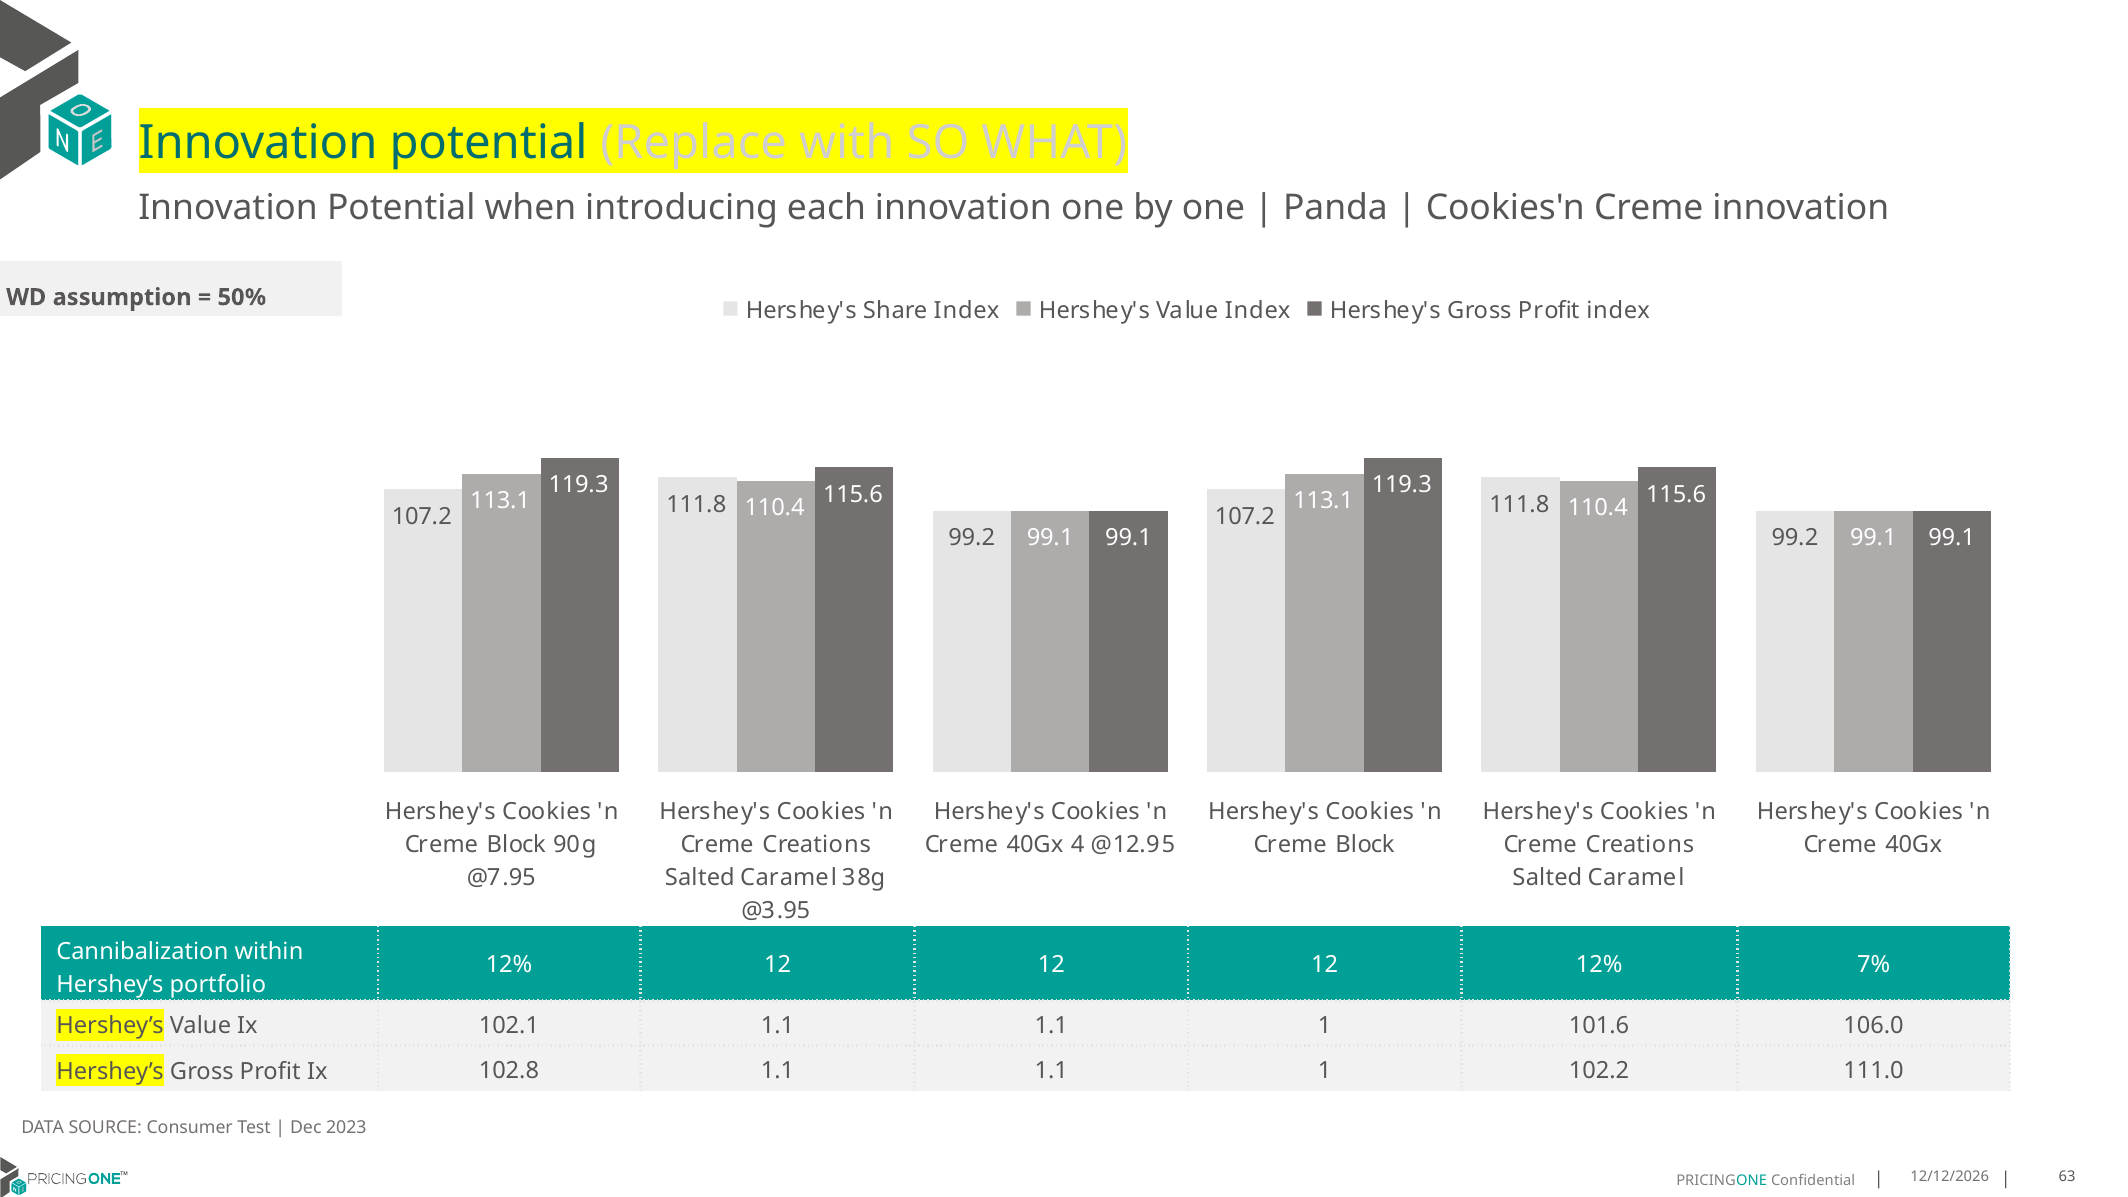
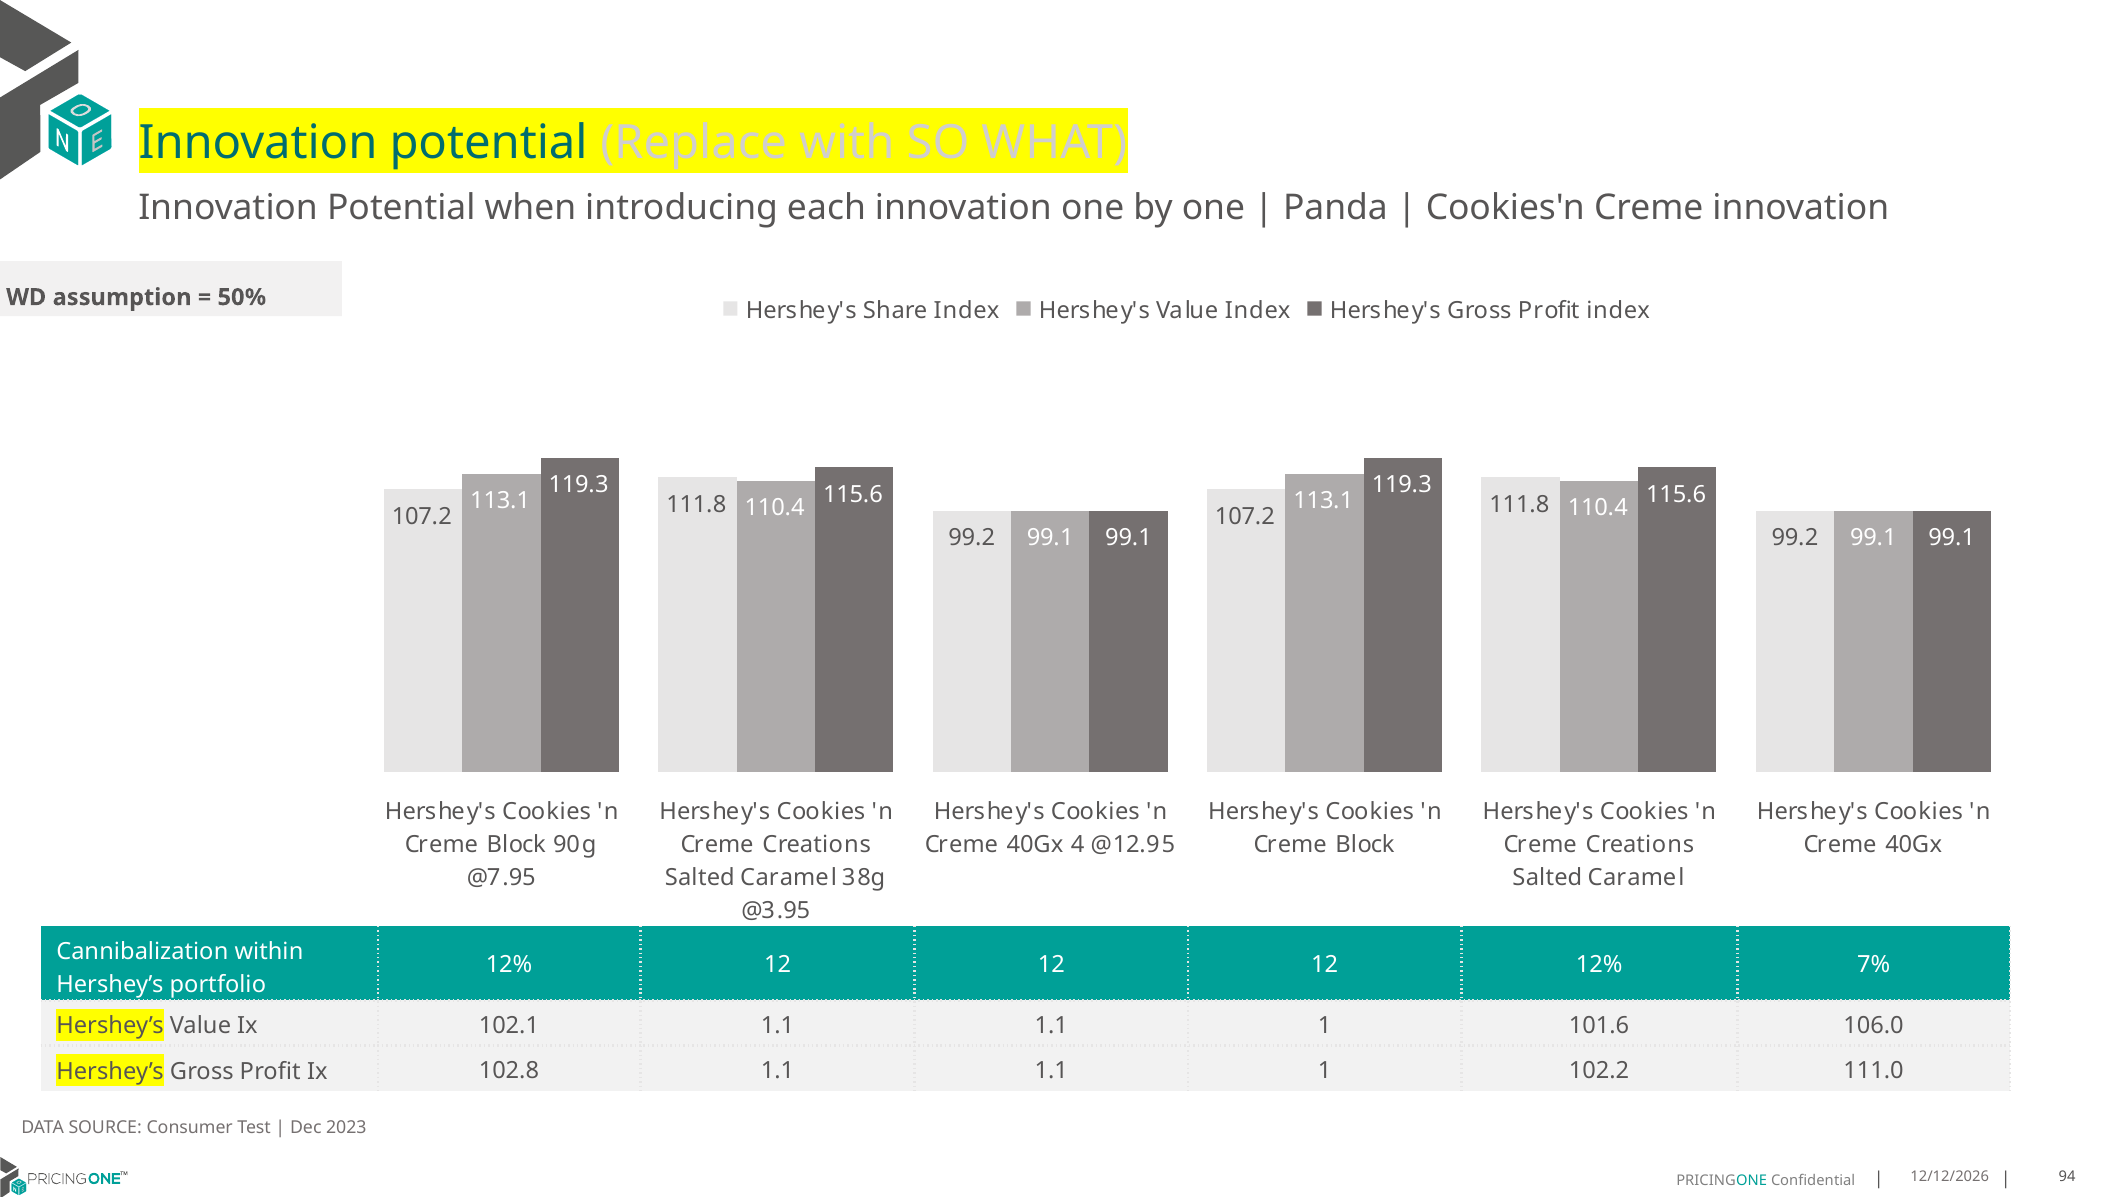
63: 63 -> 94 (2067, 1177)
